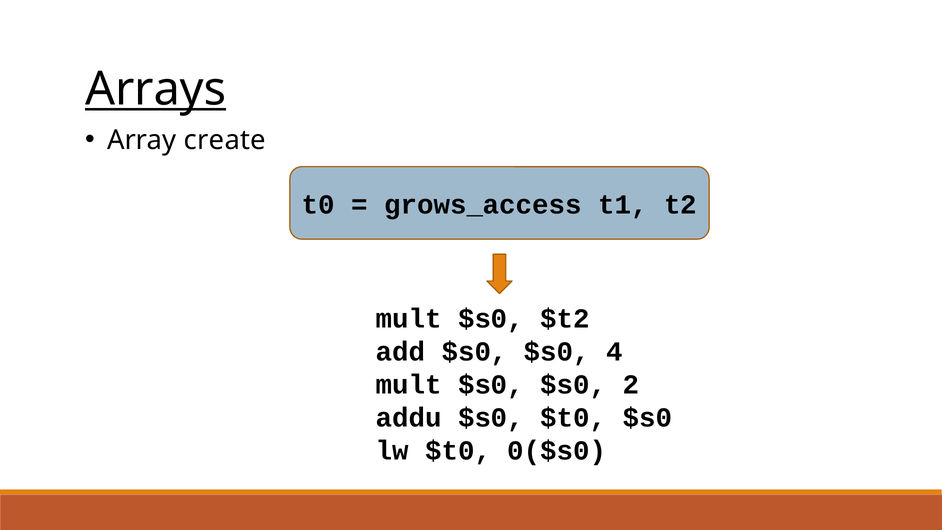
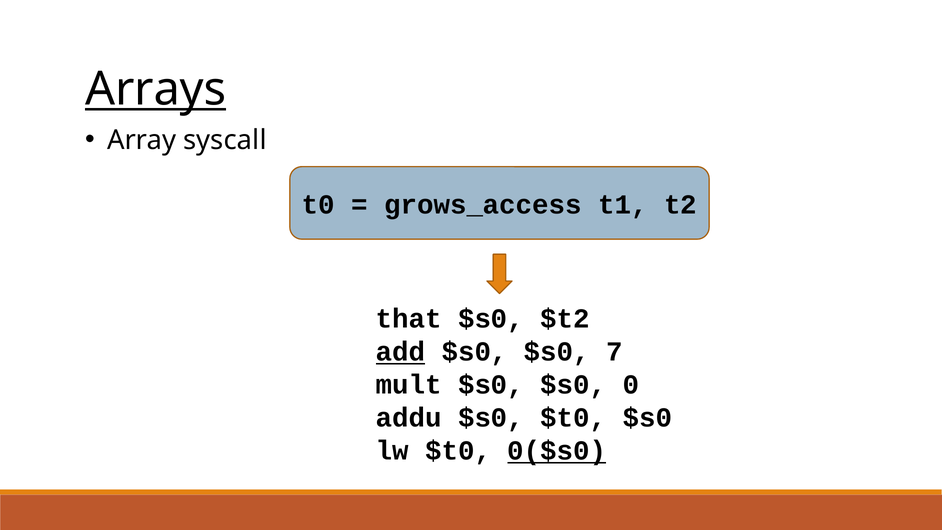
create: create -> syscall (225, 140)
mult: mult -> that (409, 319)
add underline: none -> present (401, 352)
4: 4 -> 7 (614, 352)
2: 2 -> 0 (631, 385)
0($s0 underline: none -> present (557, 451)
